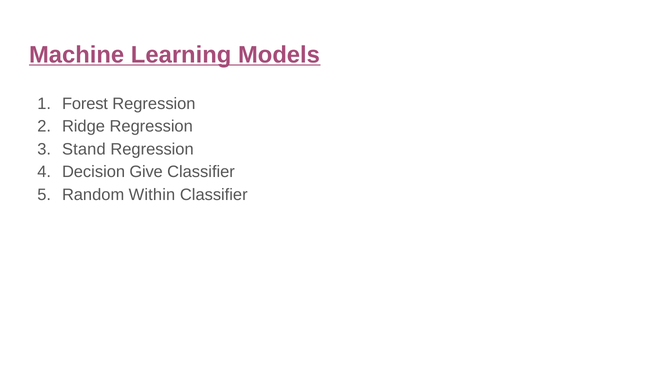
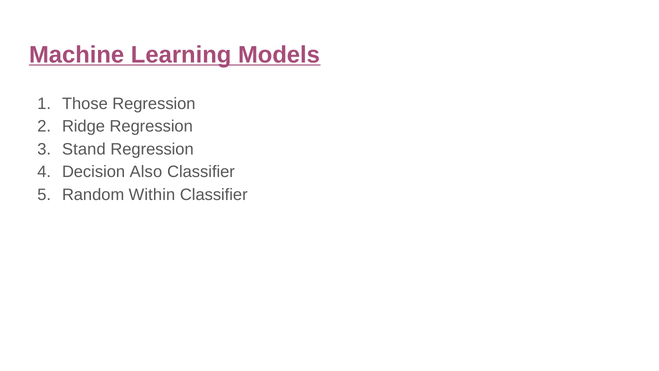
Forest: Forest -> Those (85, 104)
Give: Give -> Also (146, 172)
